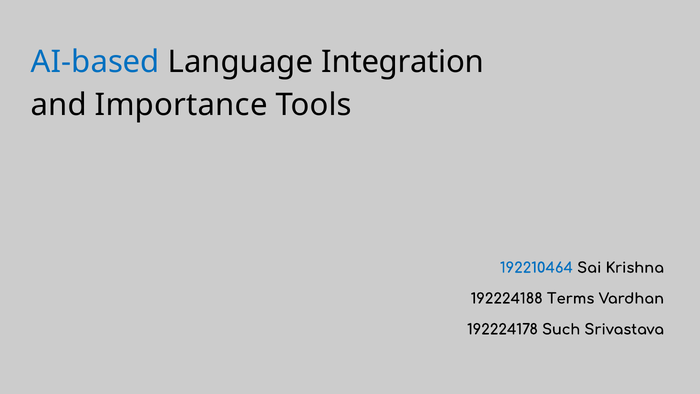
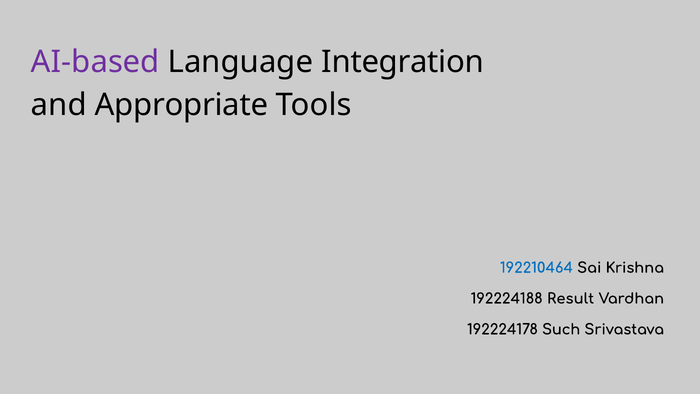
AI-based colour: blue -> purple (95, 62)
Importance: Importance -> Appropriate (181, 105)
Terms: Terms -> Result (571, 299)
